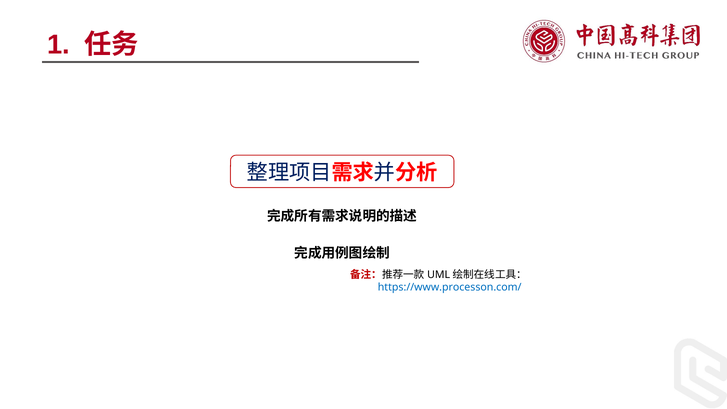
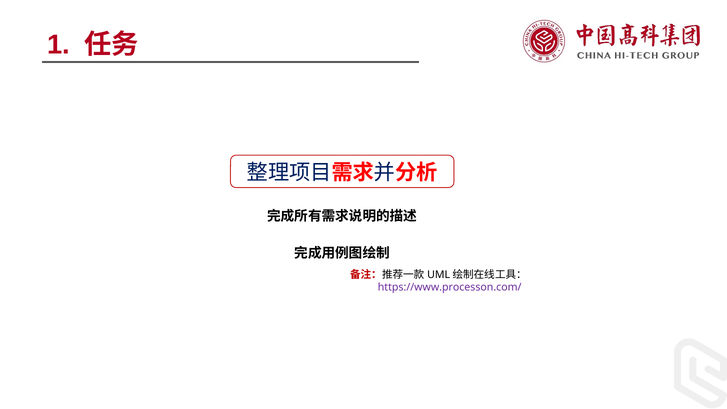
https://www.processon.com/ colour: blue -> purple (450, 287)
